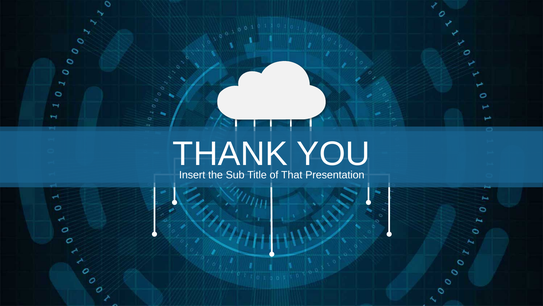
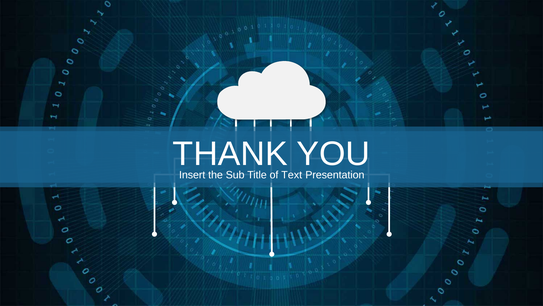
That: That -> Text (292, 175)
